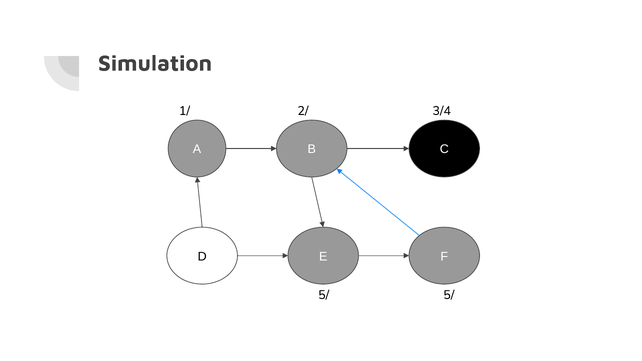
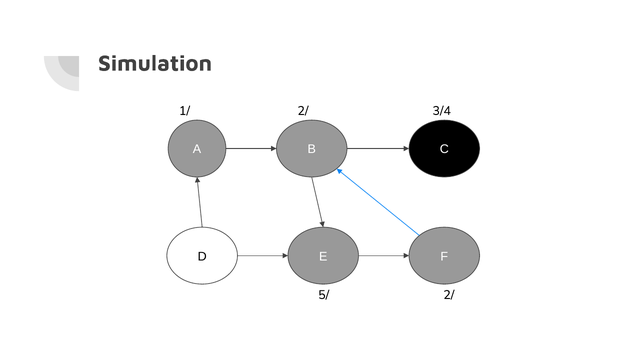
5/ 5/: 5/ -> 2/ (449, 295)
